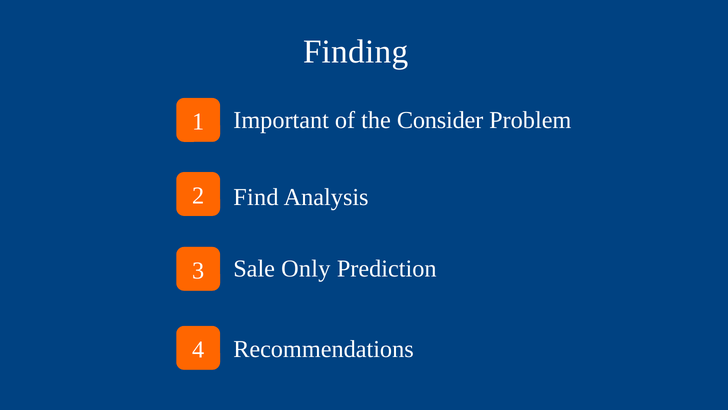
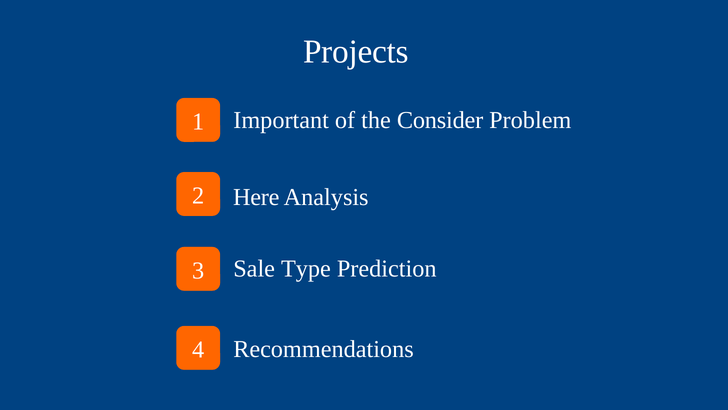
Finding: Finding -> Projects (356, 51)
Find: Find -> Here (256, 197)
Only: Only -> Type (306, 269)
